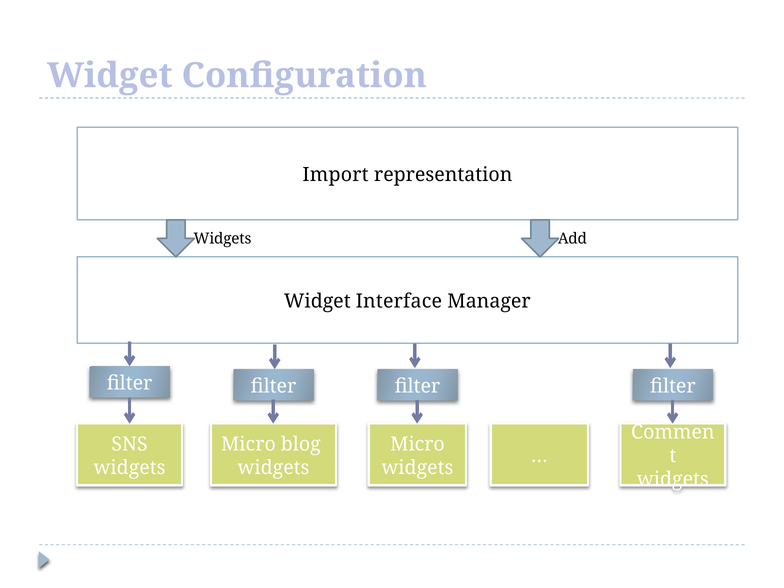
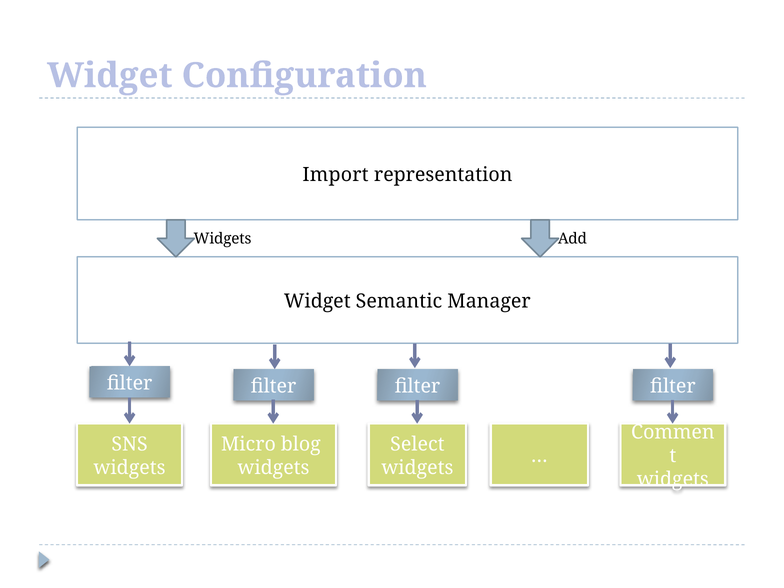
Interface: Interface -> Semantic (399, 302)
Micro: Micro -> Select (417, 444)
